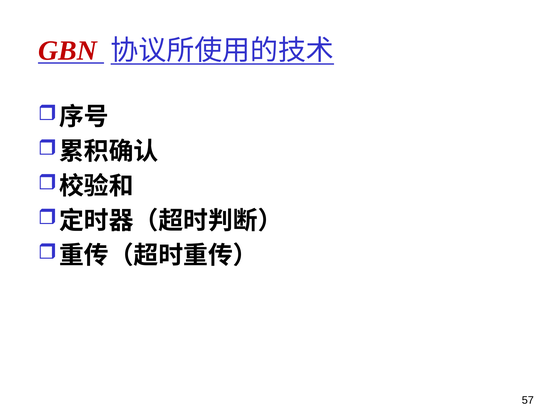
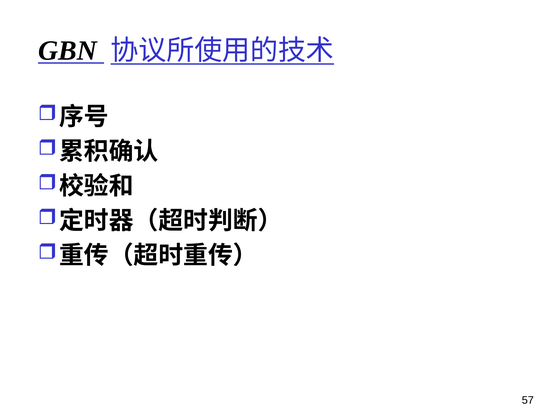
GBN colour: red -> black (68, 51)
